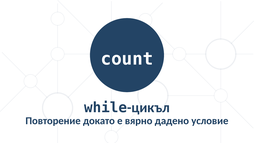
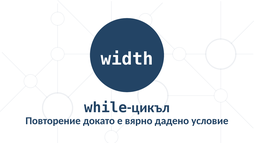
count: count -> width (127, 59)
